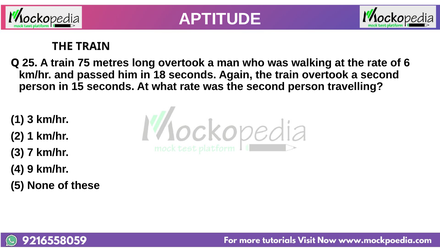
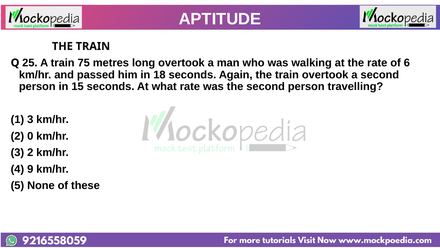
2 1: 1 -> 0 (30, 136)
3 7: 7 -> 2 (30, 152)
